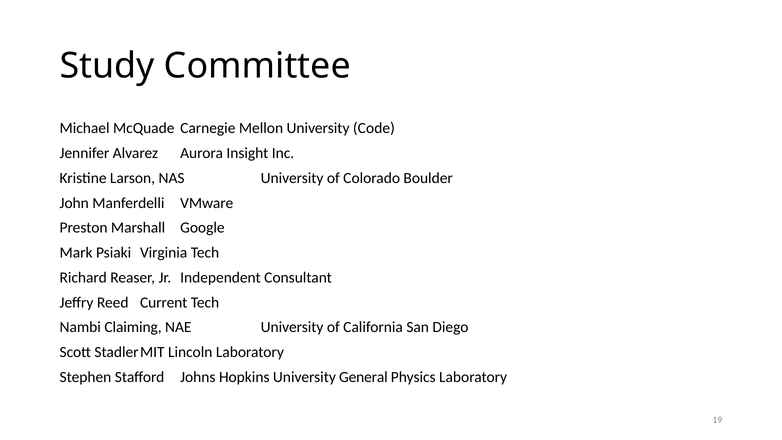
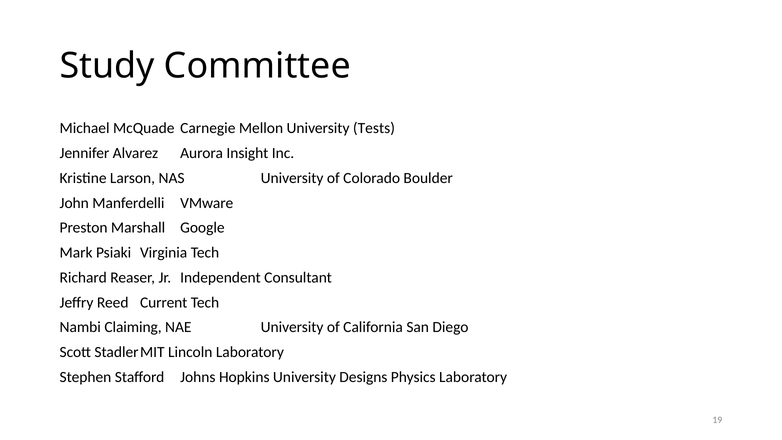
Code: Code -> Tests (374, 128)
General: General -> Designs (363, 377)
